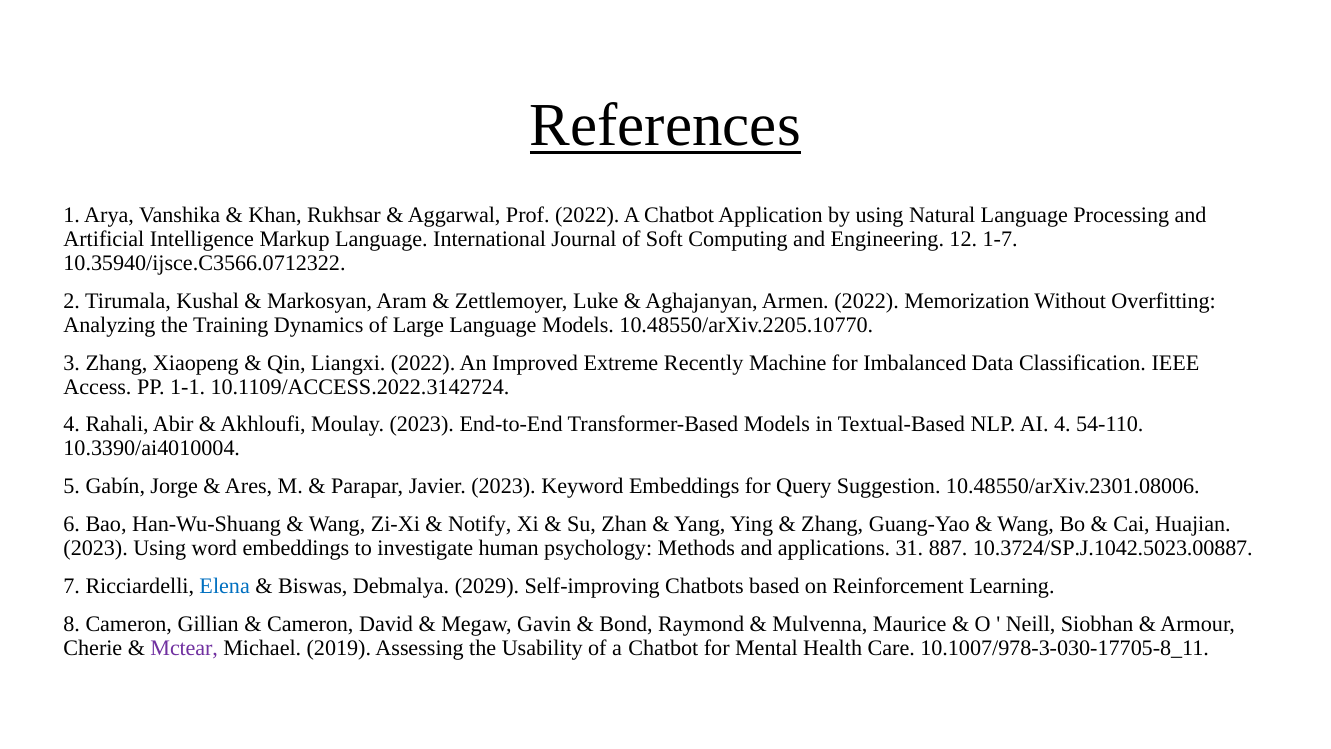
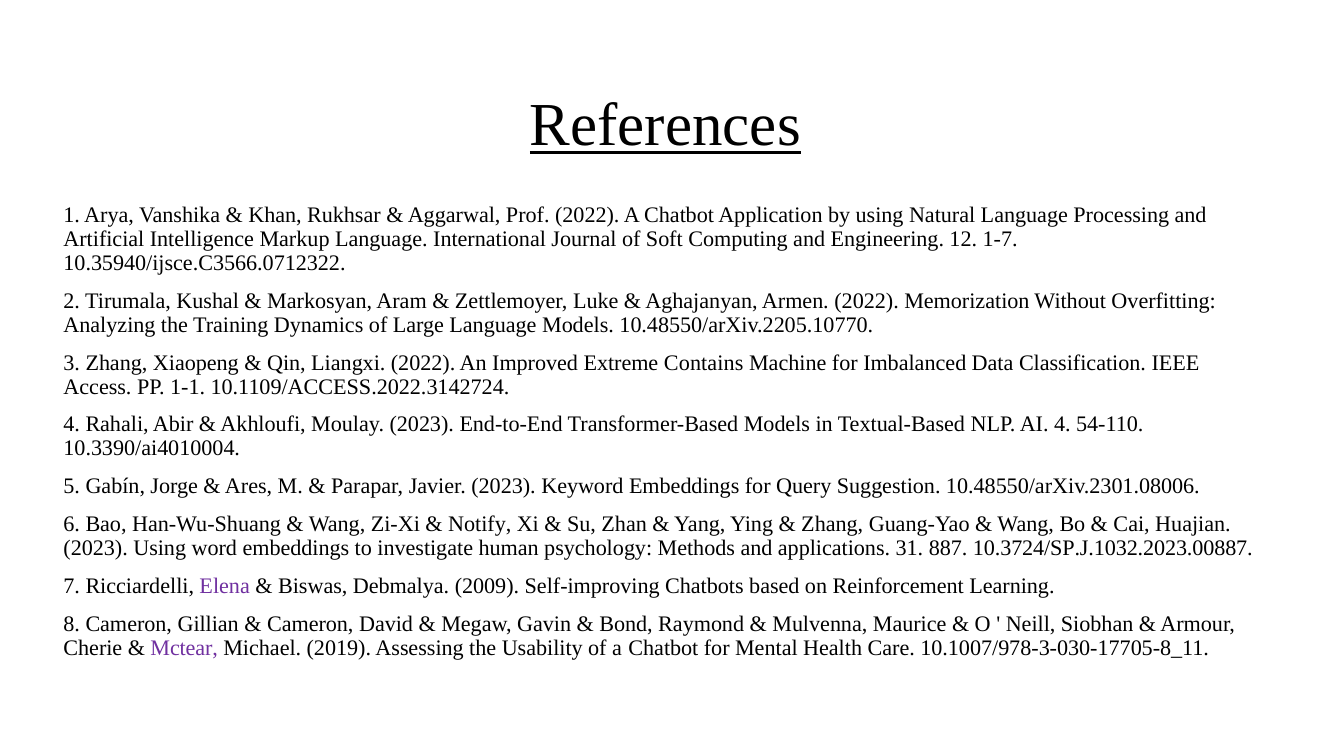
Recently: Recently -> Contains (704, 363)
10.3724/SP.J.1042.5023.00887: 10.3724/SP.J.1042.5023.00887 -> 10.3724/SP.J.1032.2023.00887 (1113, 548)
Elena colour: blue -> purple (225, 586)
2029: 2029 -> 2009 (487, 586)
